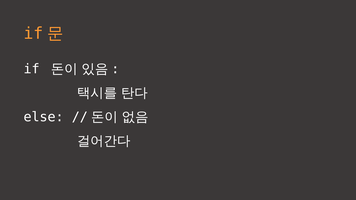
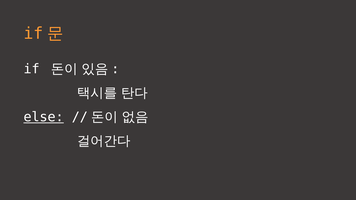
else underline: none -> present (44, 117)
